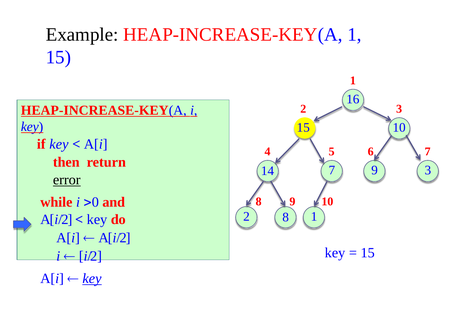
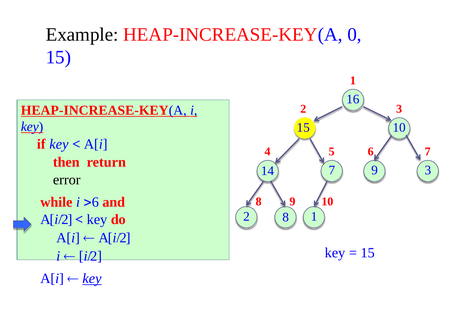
HEAP-INCREASE-KEY(A 1: 1 -> 0 (355, 35)
error underline: present -> none (67, 180)
0: 0 -> 6 (95, 202)
